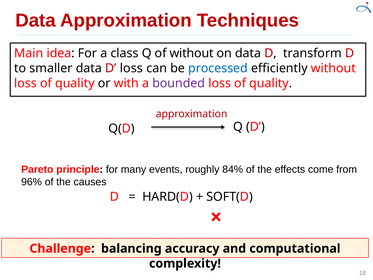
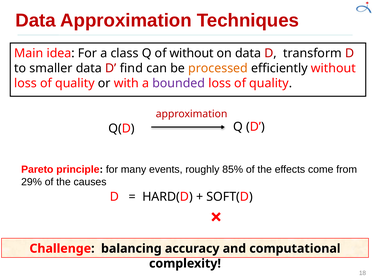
D loss: loss -> find (131, 68)
processed colour: blue -> orange (218, 68)
84%: 84% -> 85% (233, 169)
96%: 96% -> 29% (32, 182)
